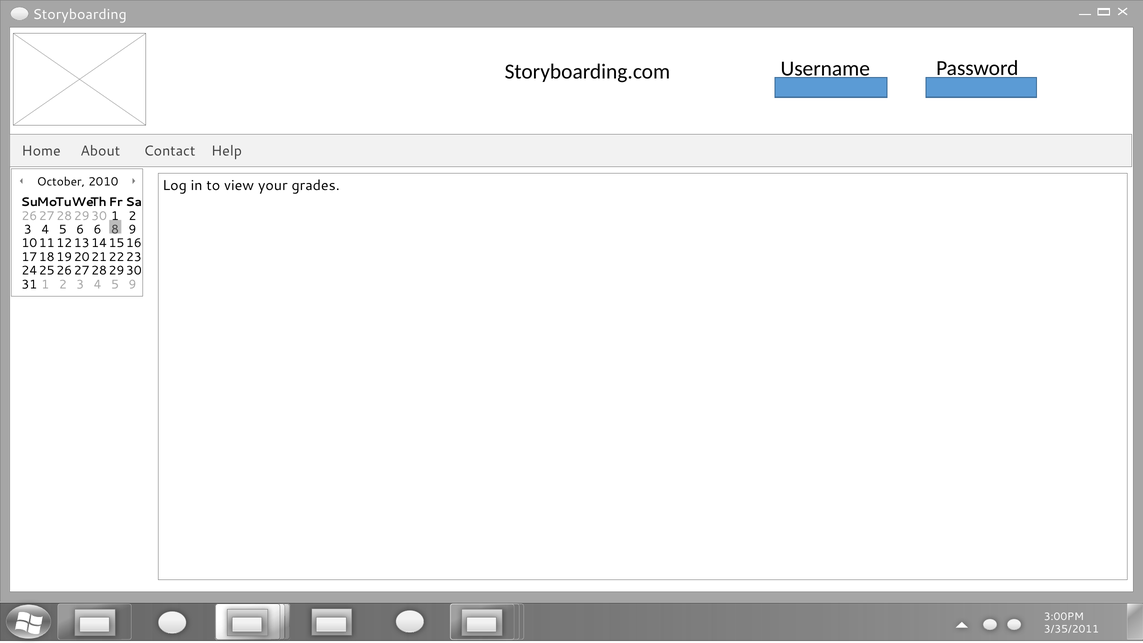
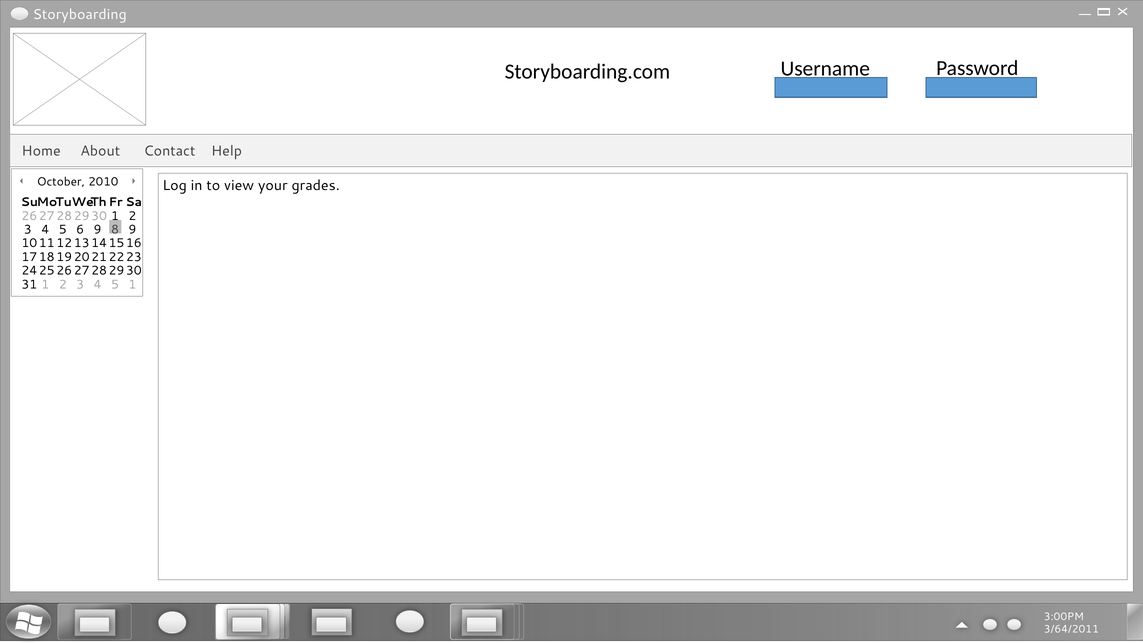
6: 6 -> 9 (98, 230)
5 9: 9 -> 1 (132, 284)
3/35/2011: 3/35/2011 -> 3/64/2011 (1071, 629)
